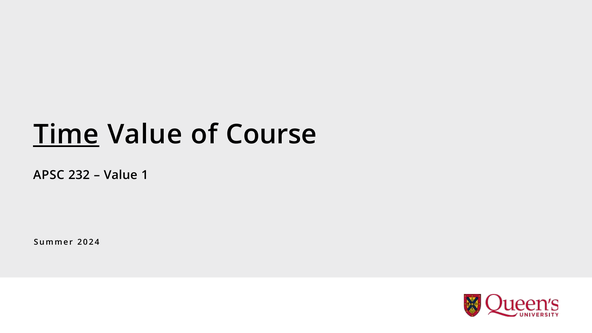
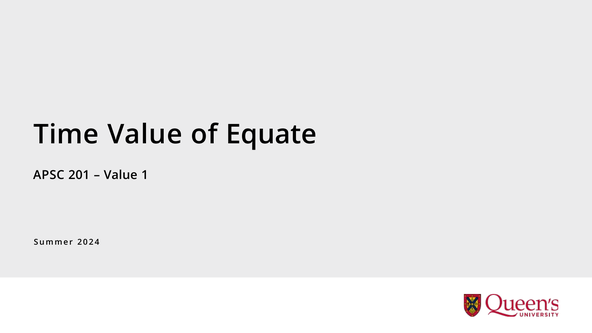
Time underline: present -> none (66, 135)
Course: Course -> Equate (271, 135)
232: 232 -> 201 (79, 175)
